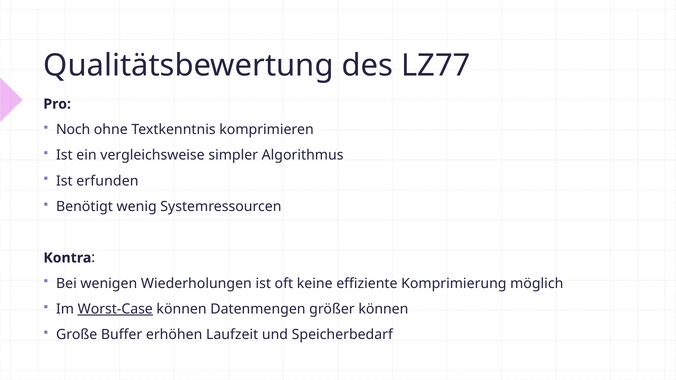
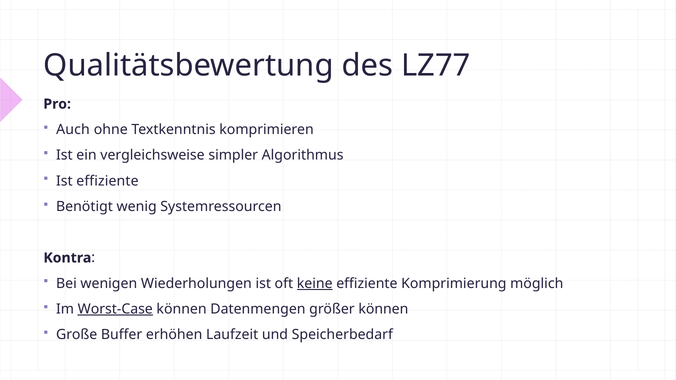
Noch: Noch -> Auch (73, 130)
Ist erfunden: erfunden -> effiziente (107, 181)
keine underline: none -> present (315, 284)
